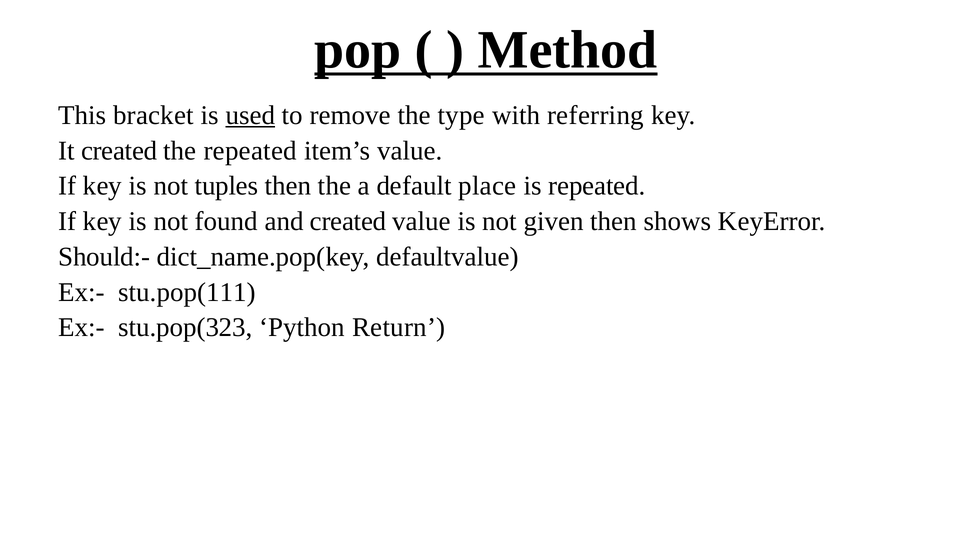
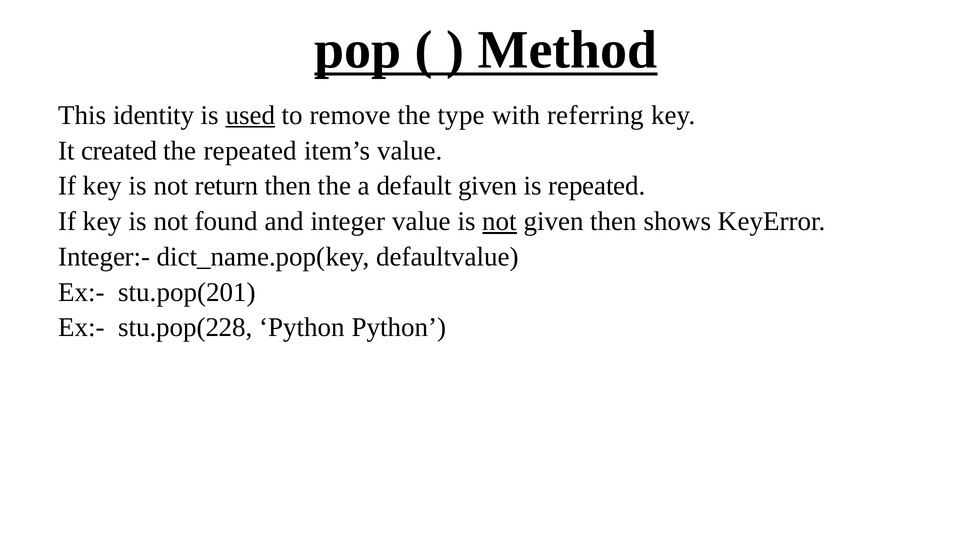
bracket: bracket -> identity (154, 115)
tuples: tuples -> return (227, 186)
default place: place -> given (488, 186)
and created: created -> integer (348, 221)
not underline: none -> present (500, 221)
Should:-: Should:- -> Integer:- (104, 257)
stu.pop(111: stu.pop(111 -> stu.pop(201 (187, 292)
stu.pop(323: stu.pop(323 -> stu.pop(228 (185, 327)
Python Return: Return -> Python (399, 327)
